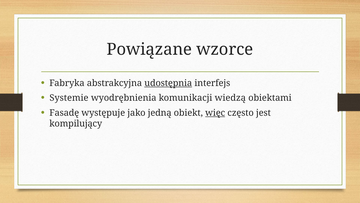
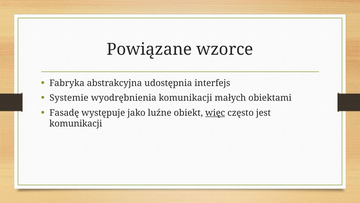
udostępnia underline: present -> none (168, 83)
wiedzą: wiedzą -> małych (230, 98)
jedną: jedną -> luźne (160, 113)
kompilujący: kompilujący -> komunikacji (76, 123)
